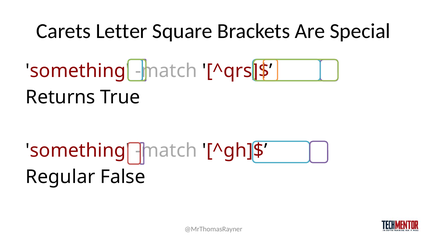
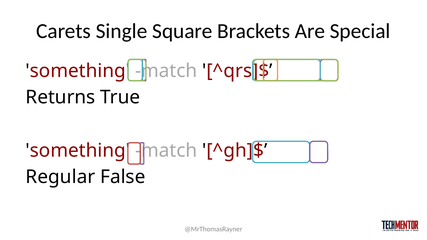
Letter: Letter -> Single (122, 31)
